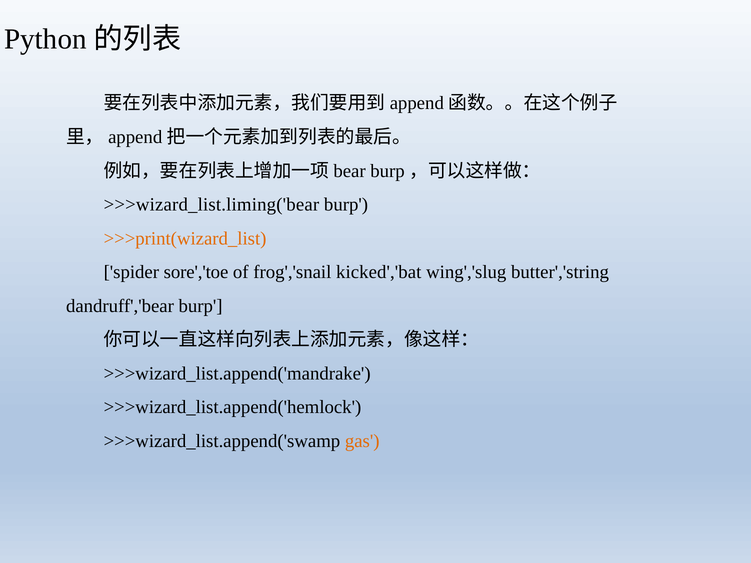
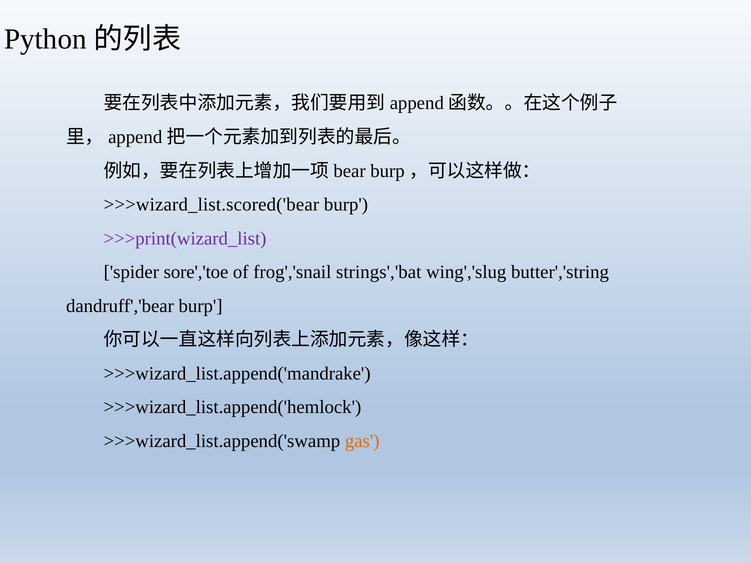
>>>wizard_list.liming('bear: >>>wizard_list.liming('bear -> >>>wizard_list.scored('bear (211, 205)
>>>print(wizard_list colour: orange -> purple (185, 238)
kicked','bat: kicked','bat -> strings','bat (379, 272)
